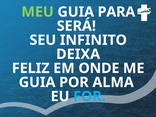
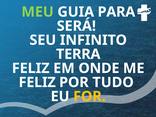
DEIXA: DEIXA -> TERRA (78, 54)
GUIA: GUIA -> FELIZ (37, 82)
ALMA: ALMA -> TUDO (113, 82)
FOR colour: light blue -> yellow (89, 96)
